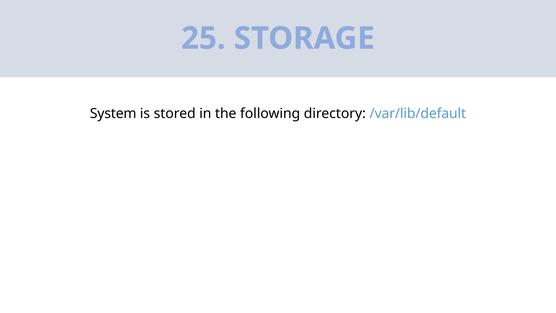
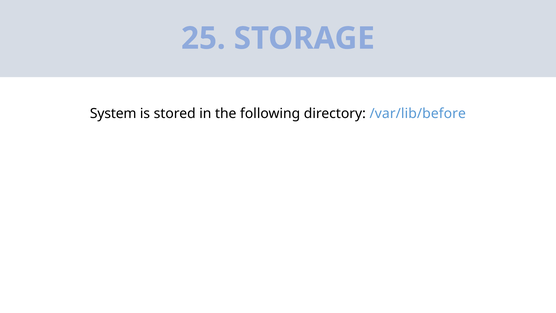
/var/lib/default: /var/lib/default -> /var/lib/before (418, 113)
